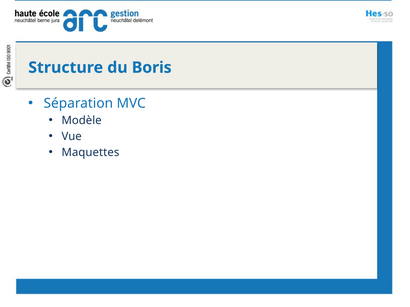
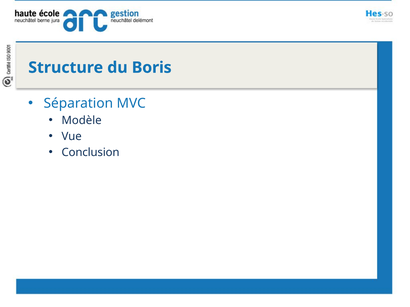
Maquettes: Maquettes -> Conclusion (91, 153)
